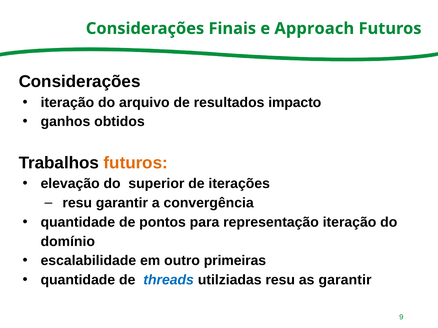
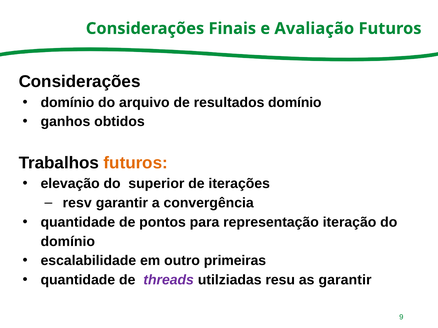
Approach: Approach -> Avaliação (314, 29)
iteração: iteração -> domínio (67, 103)
resultados impacto: impacto -> domínio (295, 103)
resu: resu -> resv (77, 203)
threads colour: blue -> purple (169, 280)
